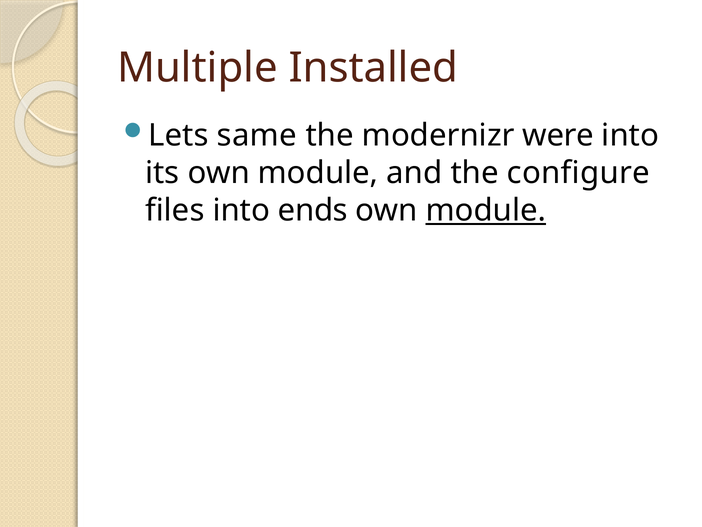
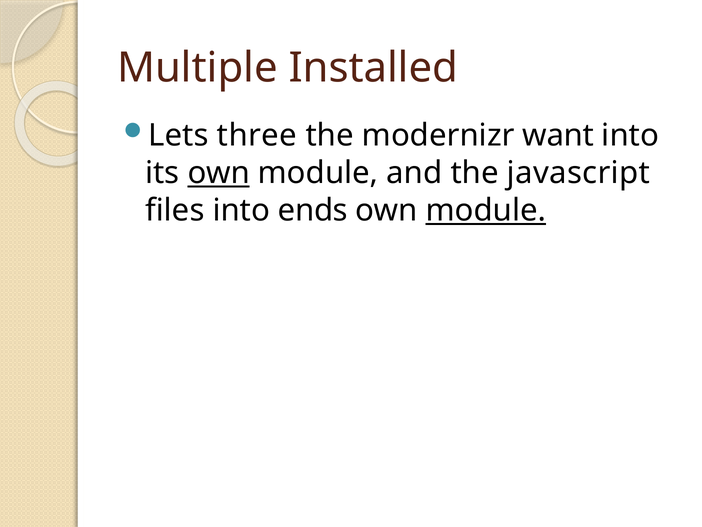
same: same -> three (257, 136)
were: were -> want (558, 136)
own underline: none -> present (219, 173)
configure: configure -> javascript (578, 173)
